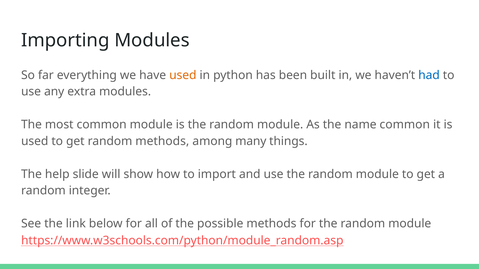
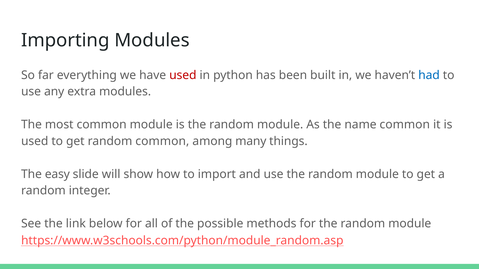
used colour: orange -> red (183, 75)
random methods: methods -> common (162, 141)
help: help -> easy (57, 174)
